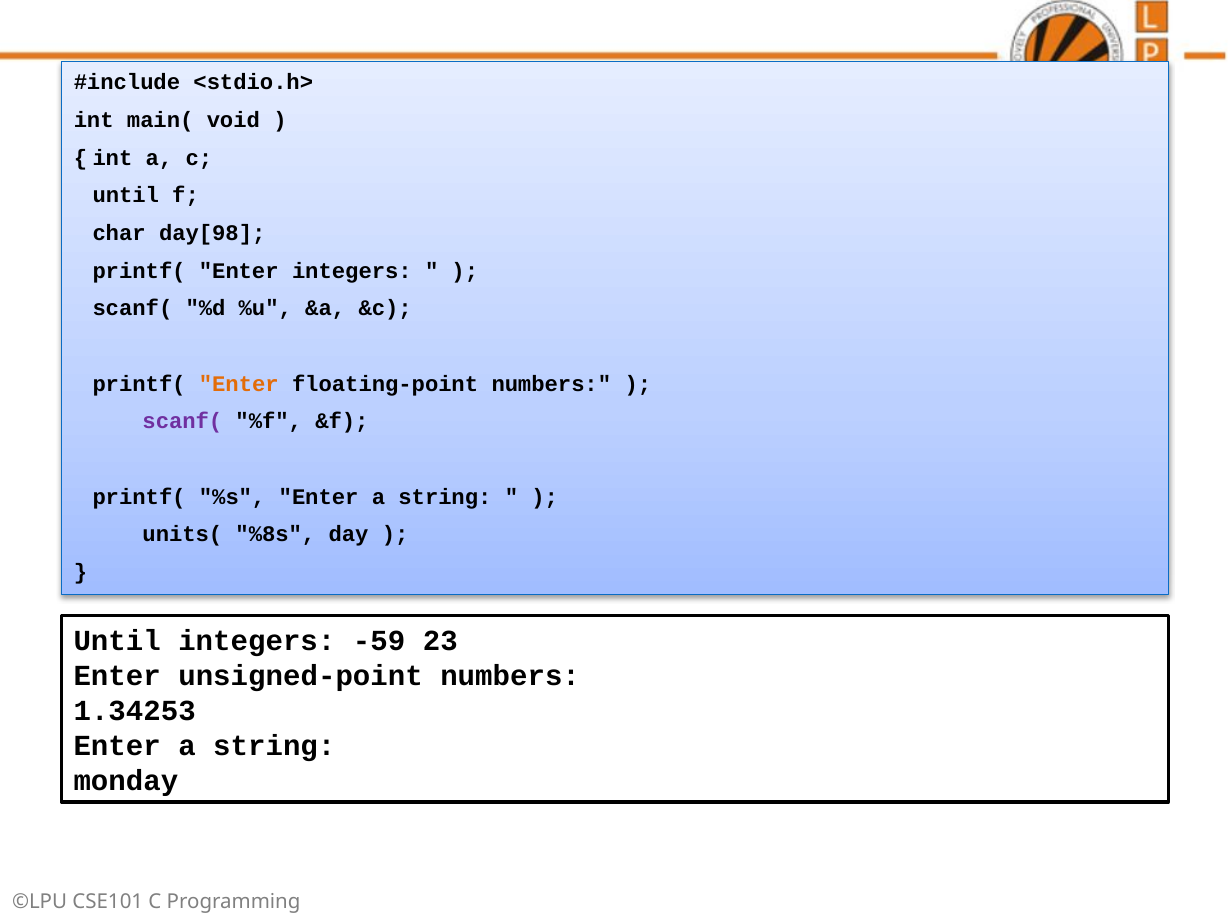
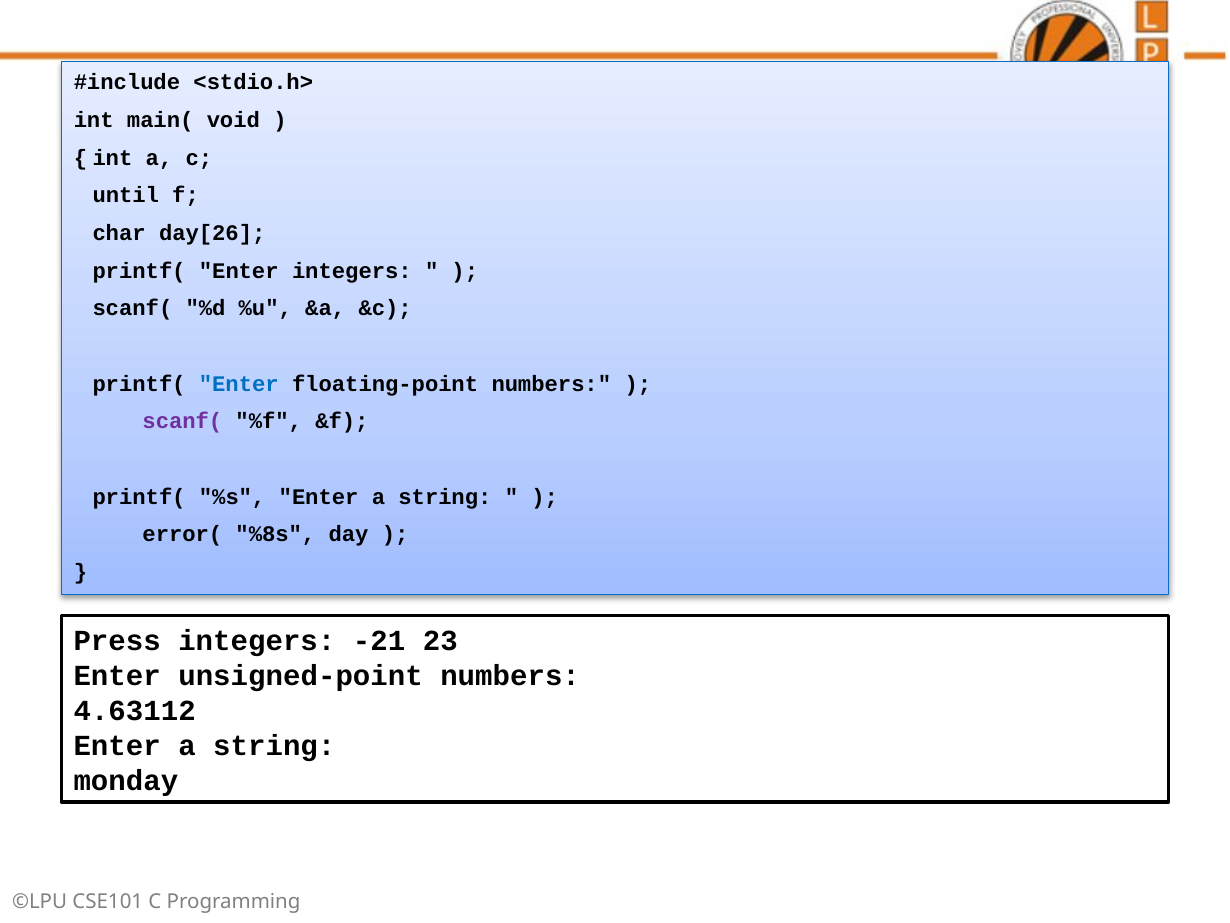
day[98: day[98 -> day[26 (212, 233)
Enter colour: orange -> blue (239, 384)
units(: units( -> error( (182, 534)
Until: Until -> Press (117, 641)
-59: -59 -> -21 (379, 641)
1.34253: 1.34253 -> 4.63112 (135, 710)
